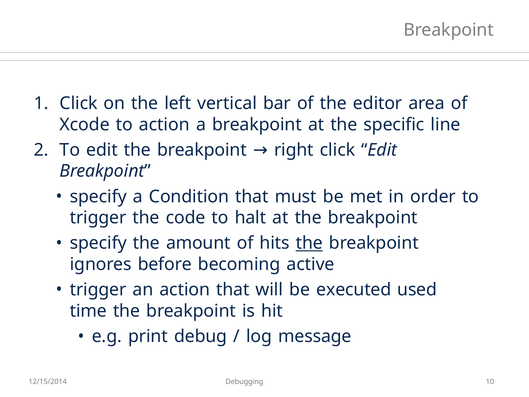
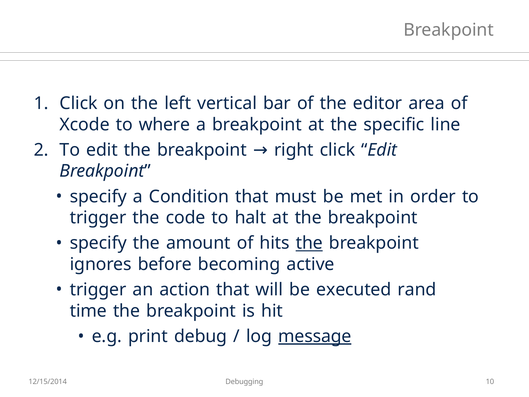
to action: action -> where (164, 125)
used: used -> rand (417, 290)
message underline: none -> present (315, 336)
